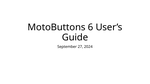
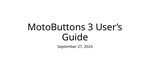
6: 6 -> 3 (91, 27)
